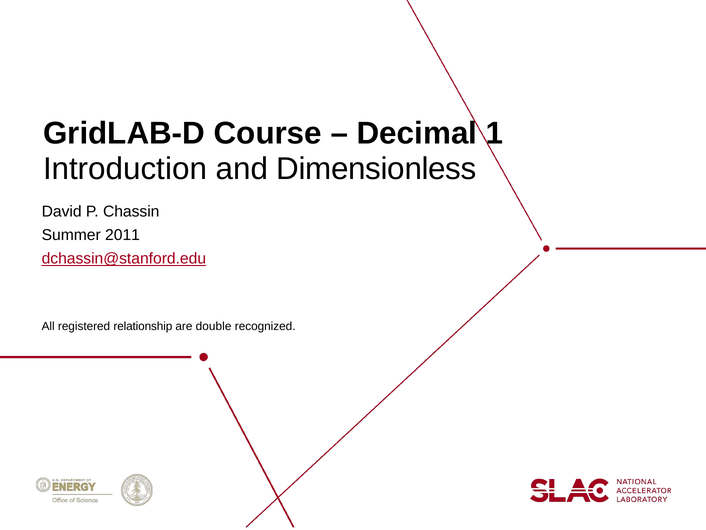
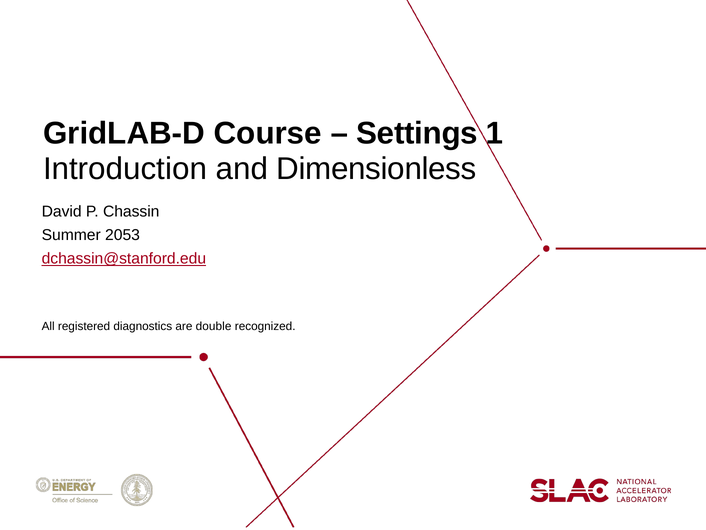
Decimal: Decimal -> Settings (417, 133)
2011: 2011 -> 2053 (123, 235)
relationship: relationship -> diagnostics (143, 326)
